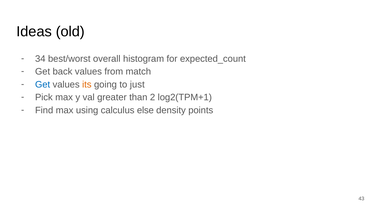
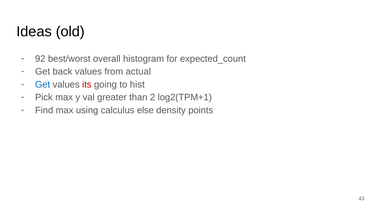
34: 34 -> 92 (40, 59)
match: match -> actual (138, 72)
its colour: orange -> red (87, 84)
just: just -> hist (137, 84)
